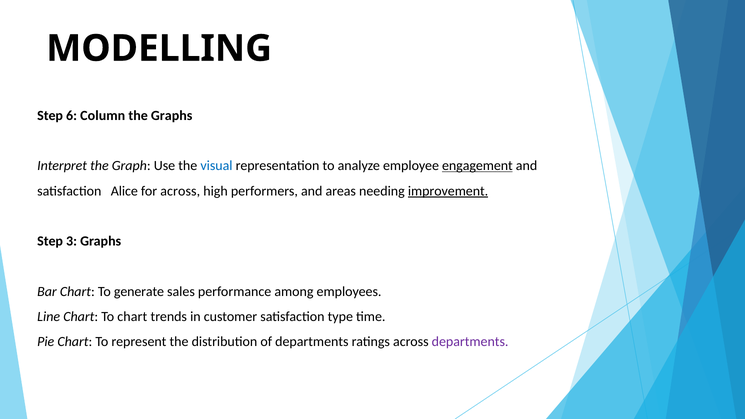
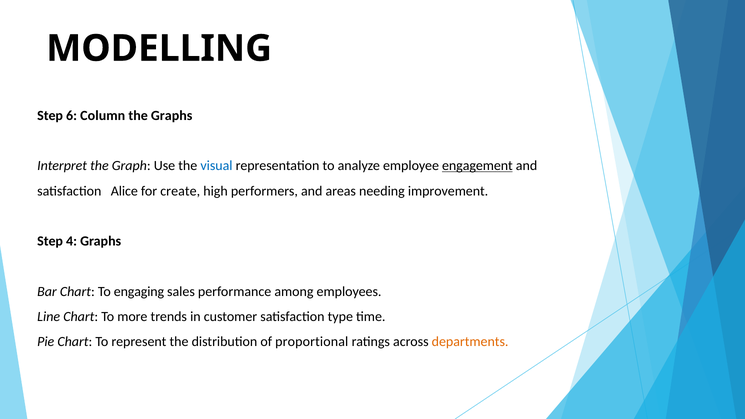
for across: across -> create (180, 191)
improvement underline: present -> none (448, 191)
3: 3 -> 4 (72, 241)
generate: generate -> engaging (139, 292)
To chart: chart -> more (132, 317)
of departments: departments -> proportional (312, 342)
departments colour: purple -> orange (470, 342)
